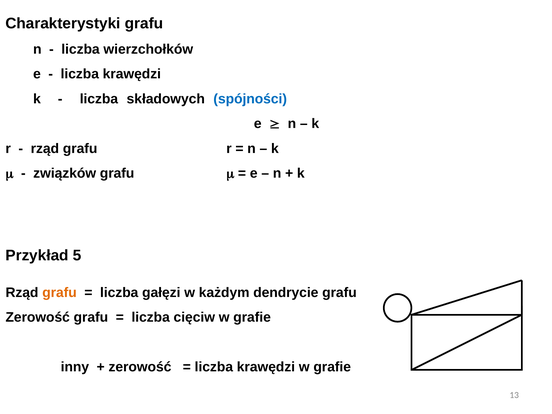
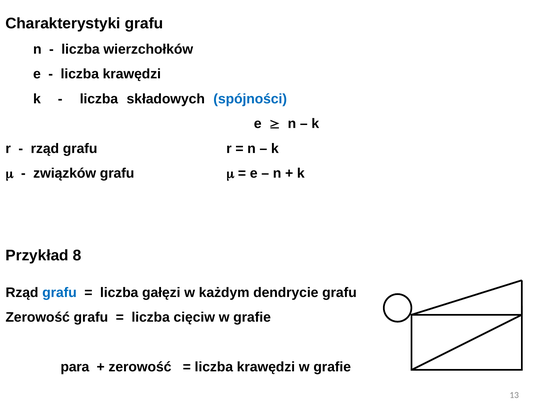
5: 5 -> 8 (77, 255)
grafu colour: orange -> blue (60, 292)
inny: inny -> para (75, 367)
